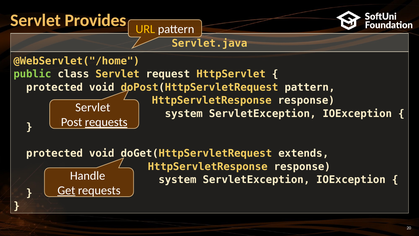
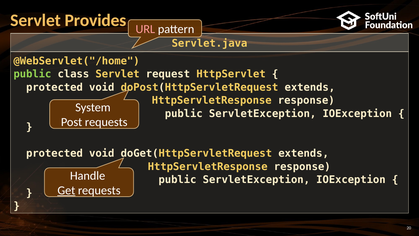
URL colour: yellow -> pink (145, 29)
doPost(HttpServletRequest pattern: pattern -> extends (310, 87)
Servlet: Servlet -> System (93, 107)
system: system -> public (184, 114)
requests underline: present -> none (106, 122)
system: system -> public (177, 180)
